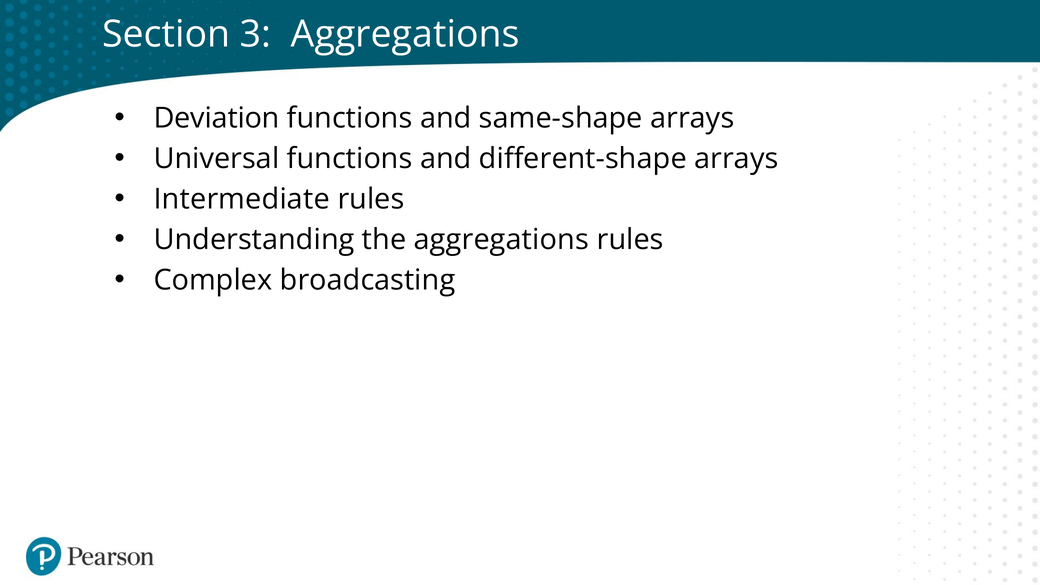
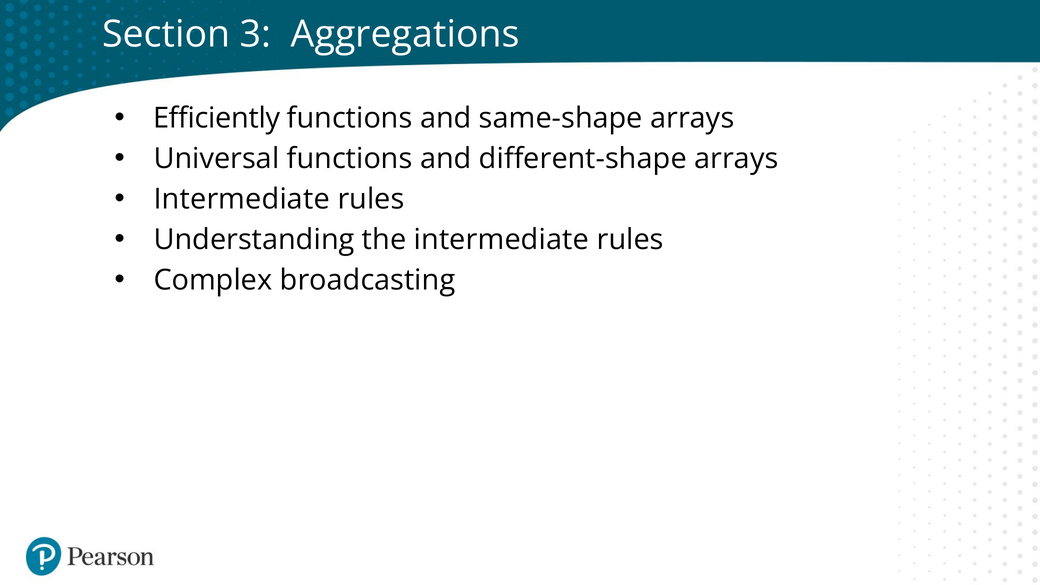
Deviation: Deviation -> Efficiently (217, 118)
the aggregations: aggregations -> intermediate (501, 240)
